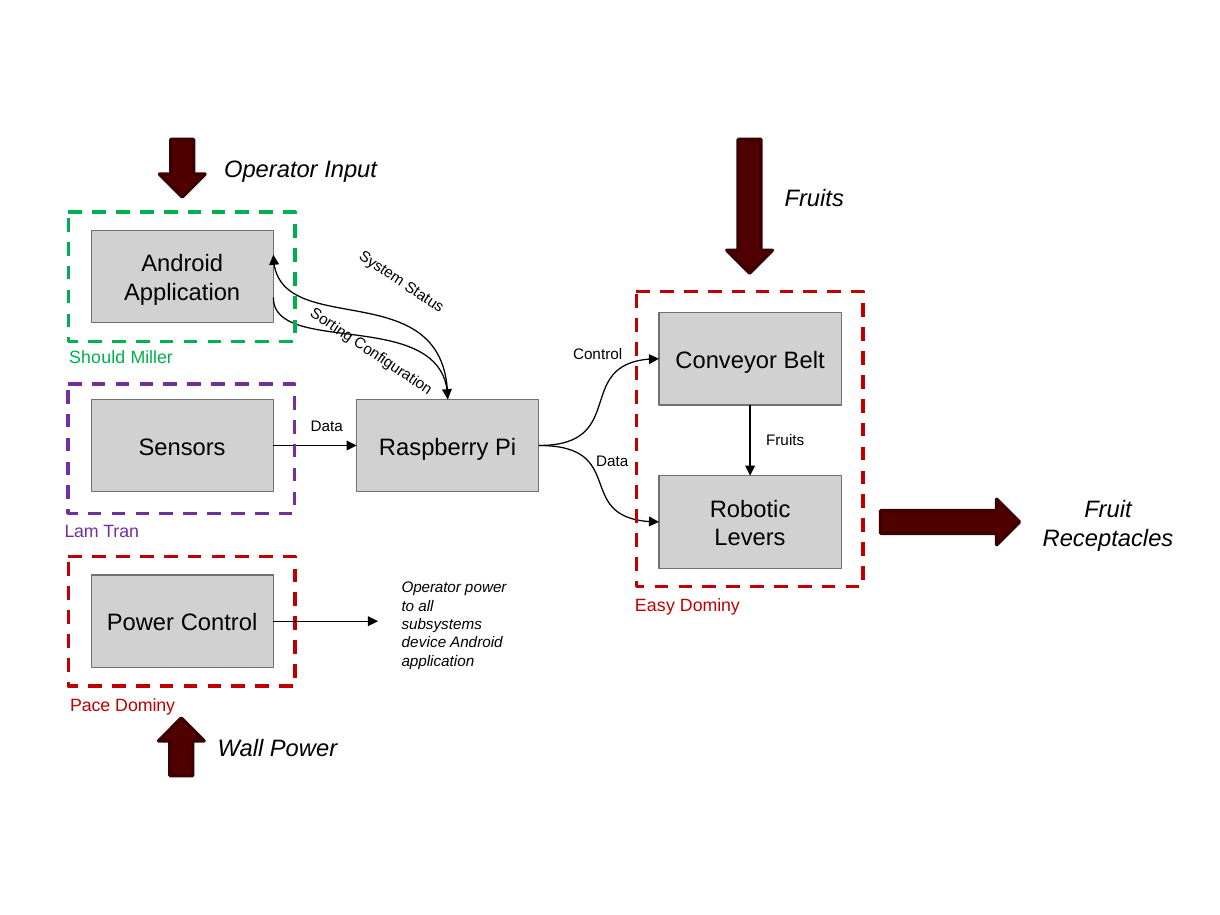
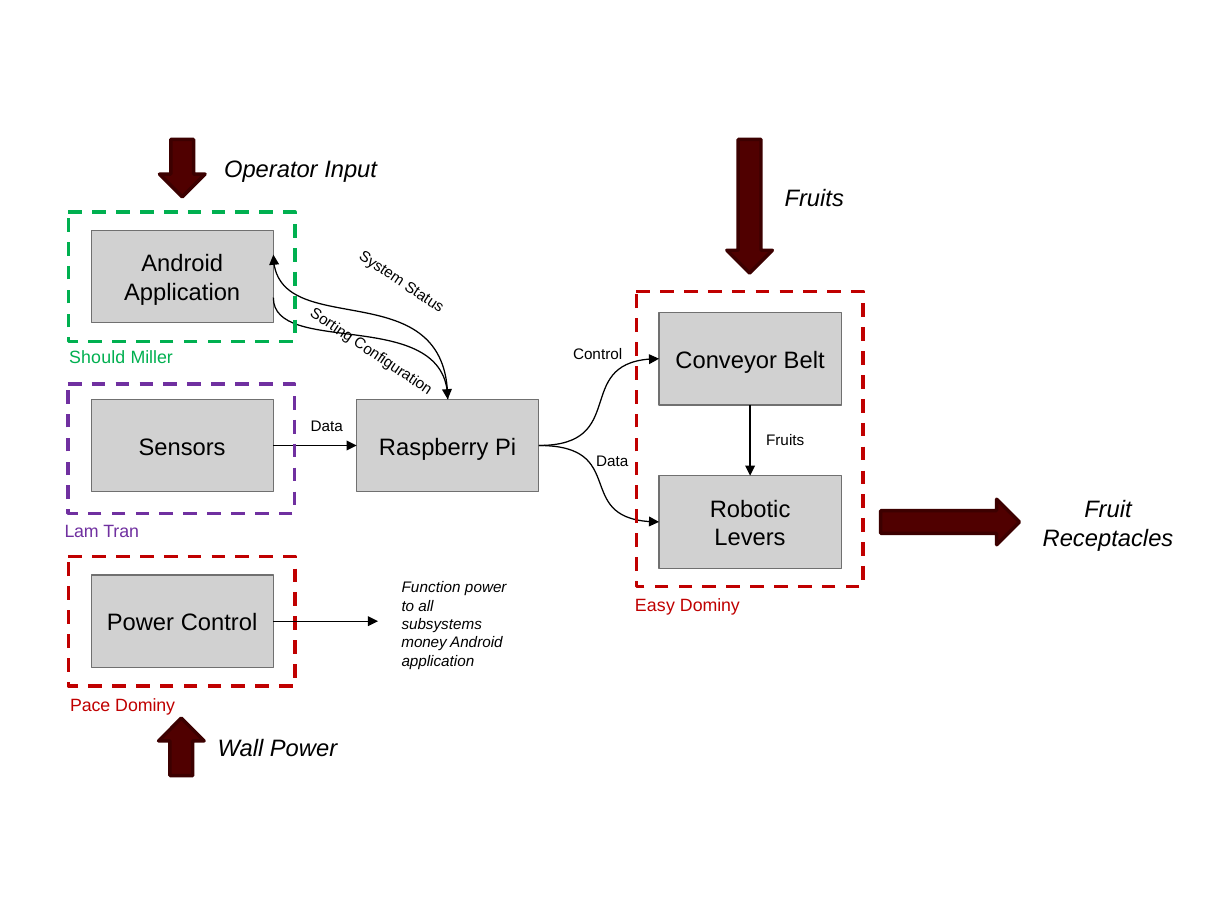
Operator: Operator -> Function (431, 588)
device: device -> money (424, 643)
